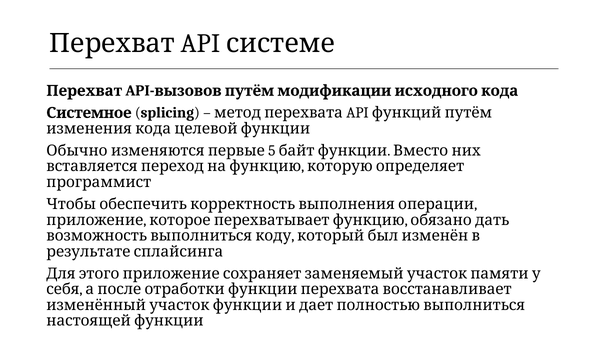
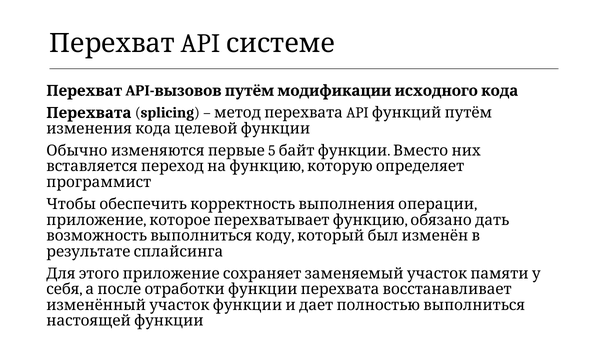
Системное: Системное -> Перехвата (89, 113)
